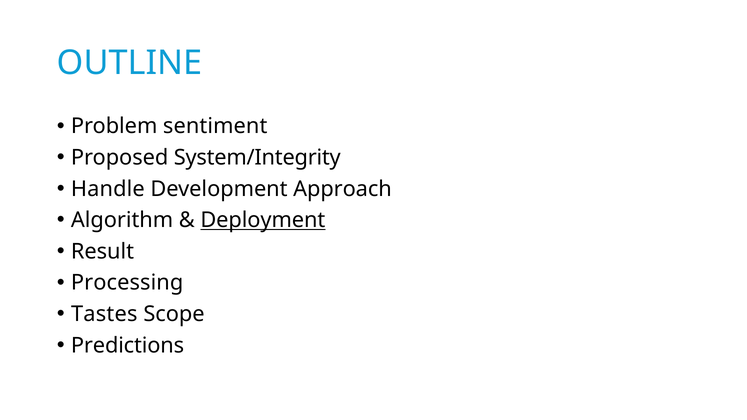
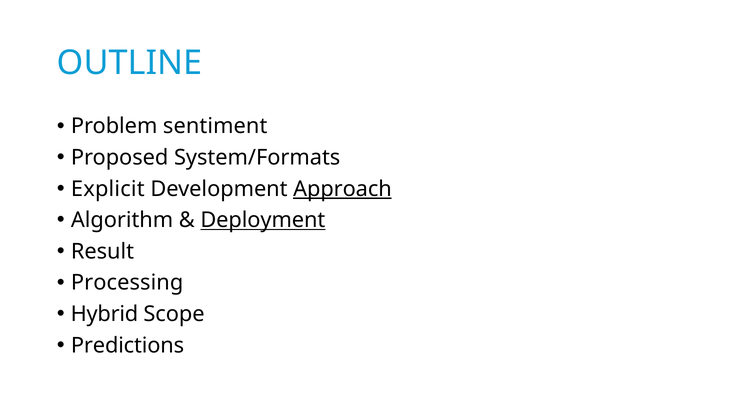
System/Integrity: System/Integrity -> System/Formats (257, 158)
Handle: Handle -> Explicit (108, 189)
Approach underline: none -> present (342, 189)
Tastes: Tastes -> Hybrid (104, 314)
